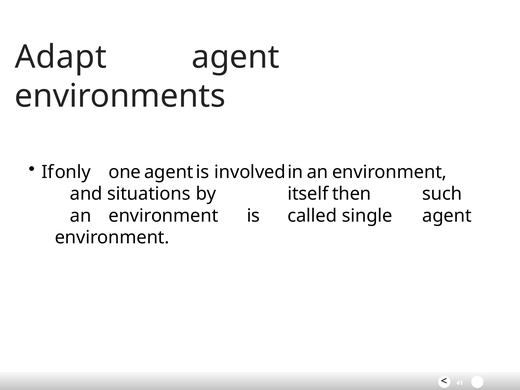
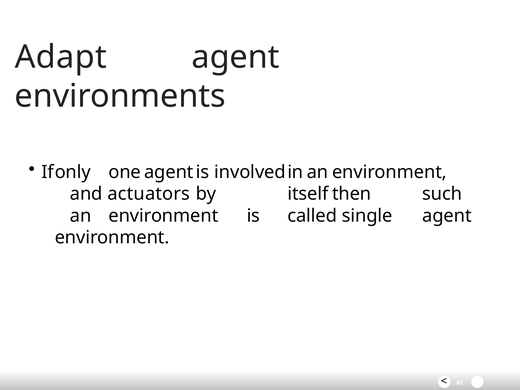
situations: situations -> actuators (149, 194)
